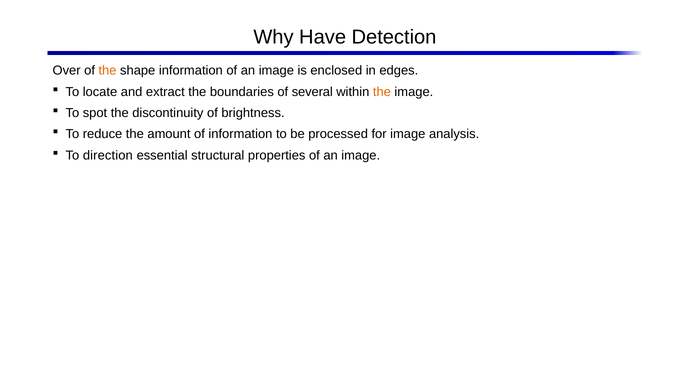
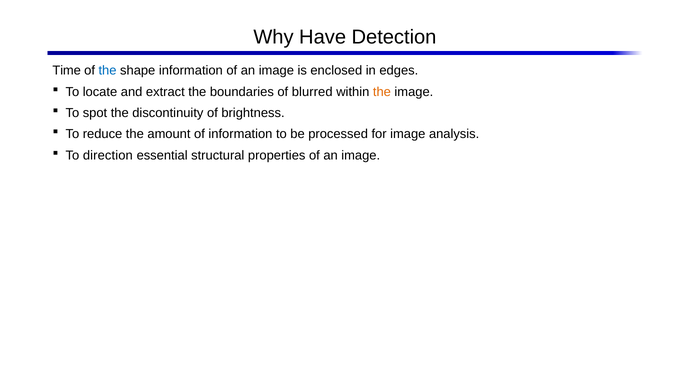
Over: Over -> Time (67, 71)
the colour: orange -> blue (108, 71)
several: several -> blurred (312, 92)
